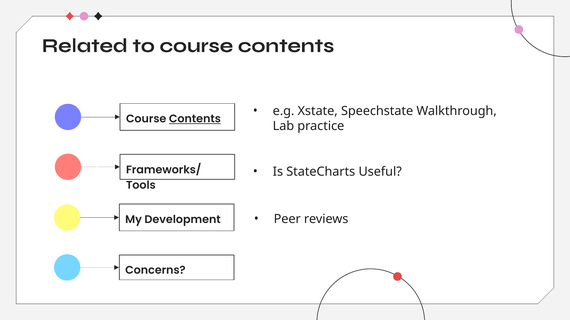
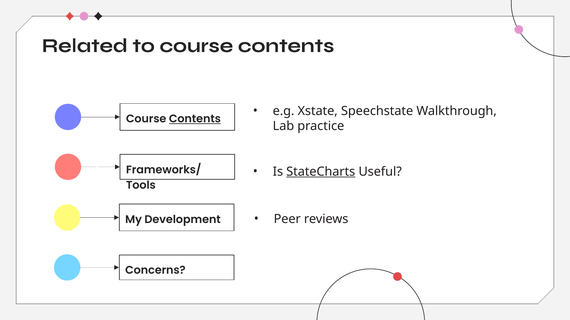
StateCharts underline: none -> present (321, 172)
